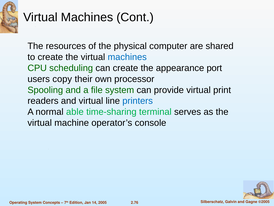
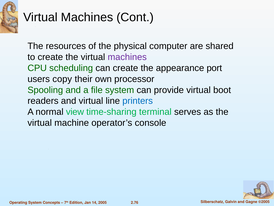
machines colour: blue -> purple (127, 57)
print: print -> boot (222, 90)
able: able -> view (75, 112)
